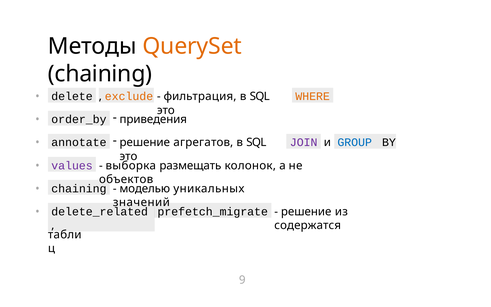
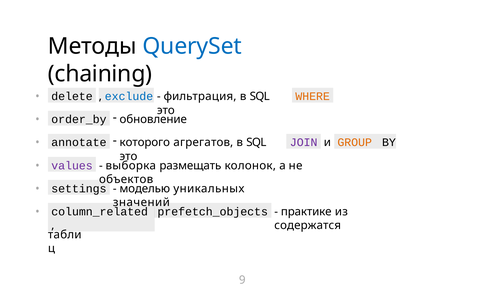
QuerySet colour: orange -> blue (192, 46)
exclude colour: orange -> blue (129, 96)
приведения: приведения -> обновление (153, 119)
решение: решение -> которого (145, 142)
GROUP colour: blue -> orange (355, 142)
chaining: chaining -> settings (79, 188)
delete_related: delete_related -> column_related (100, 212)
prefetch_migrate: prefetch_migrate -> prefetch_objects (213, 212)
решение: решение -> практике (306, 212)
